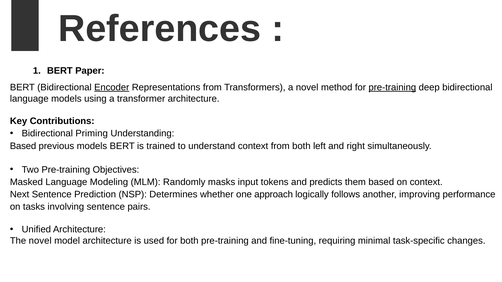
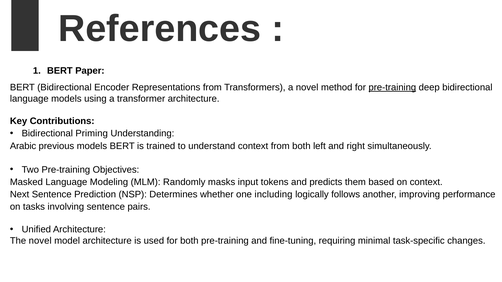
Encoder underline: present -> none (112, 87)
Based: Based -> Arabic (23, 146)
approach: approach -> including (274, 195)
